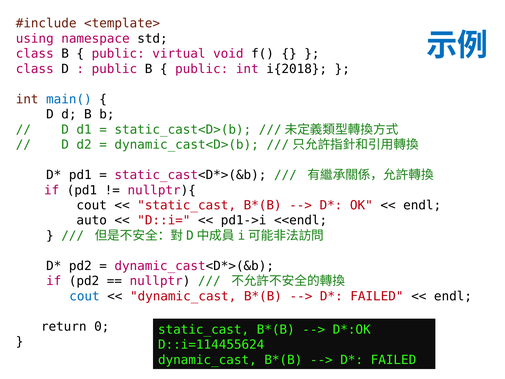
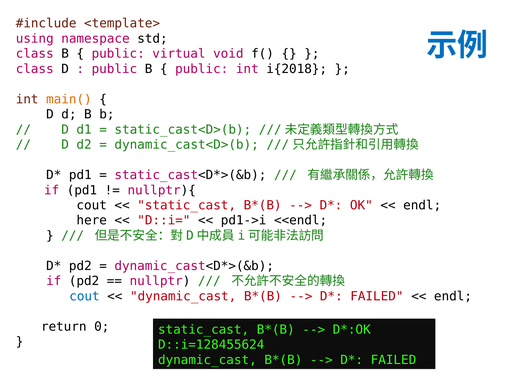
main( colour: blue -> orange (69, 99)
auto: auto -> here (92, 220)
D::i=114455624: D::i=114455624 -> D::i=128455624 (211, 345)
